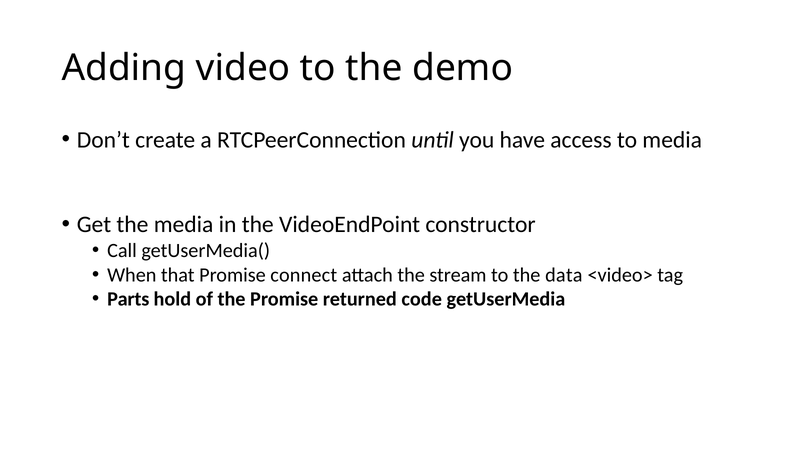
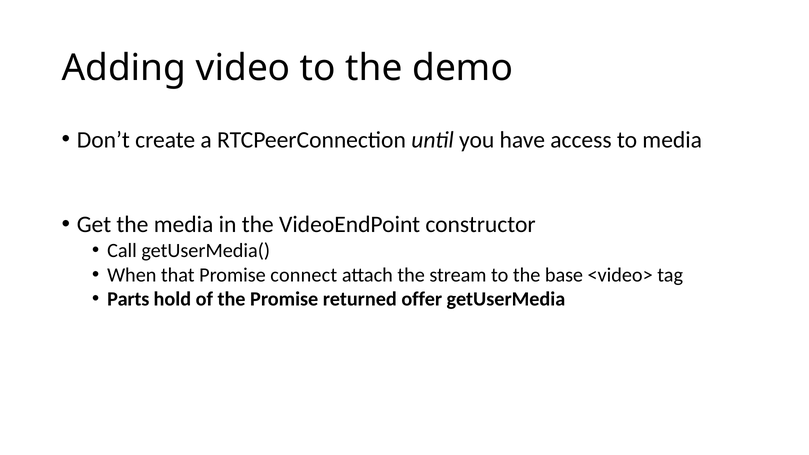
data: data -> base (564, 275)
code: code -> offer (422, 299)
